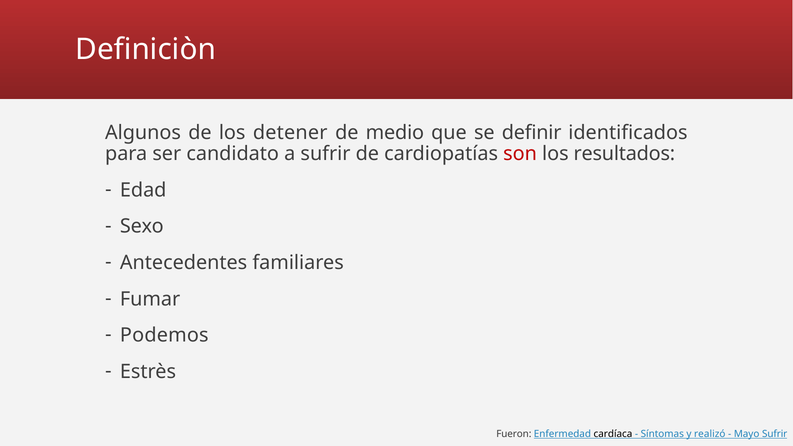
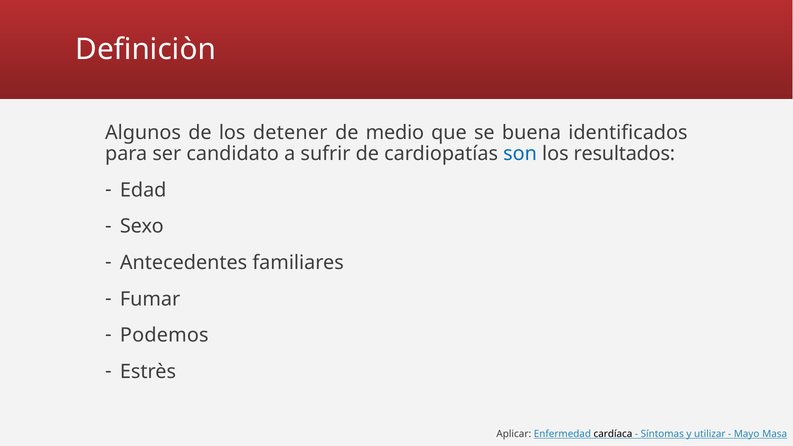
definir: definir -> buena (532, 133)
son colour: red -> blue (520, 154)
Fueron: Fueron -> Aplicar (514, 434)
realizó: realizó -> utilizar (710, 434)
Mayo Sufrir: Sufrir -> Masa (775, 434)
